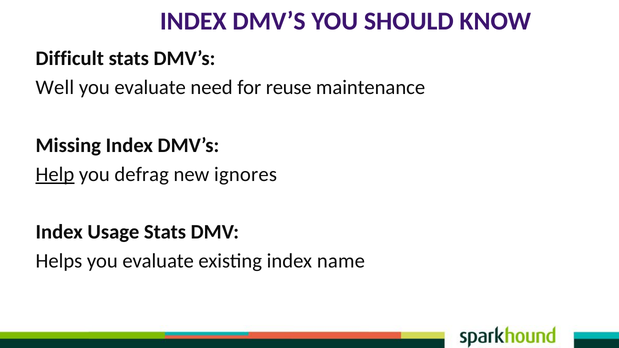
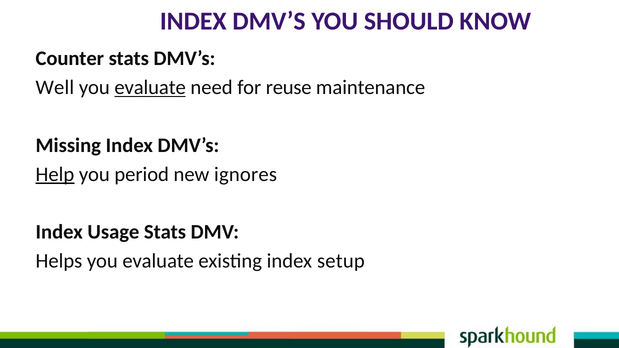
Difficult: Difficult -> Counter (70, 59)
evaluate underline: none -> present (150, 88)
defrag: defrag -> period (142, 174)
name: name -> setup (341, 261)
